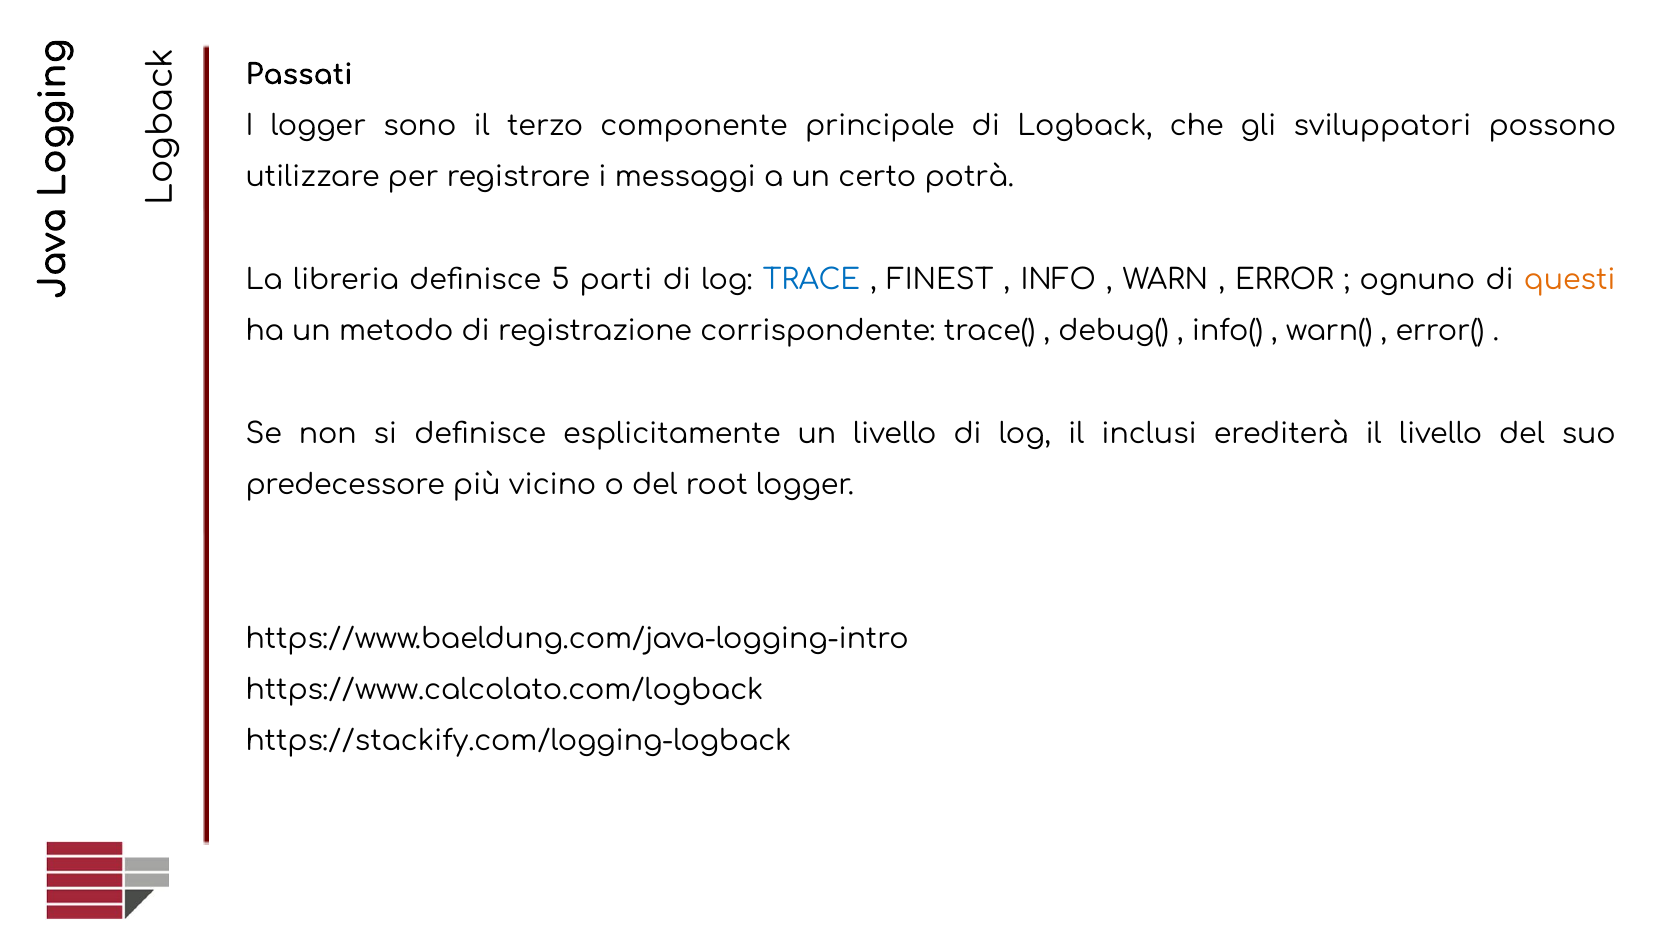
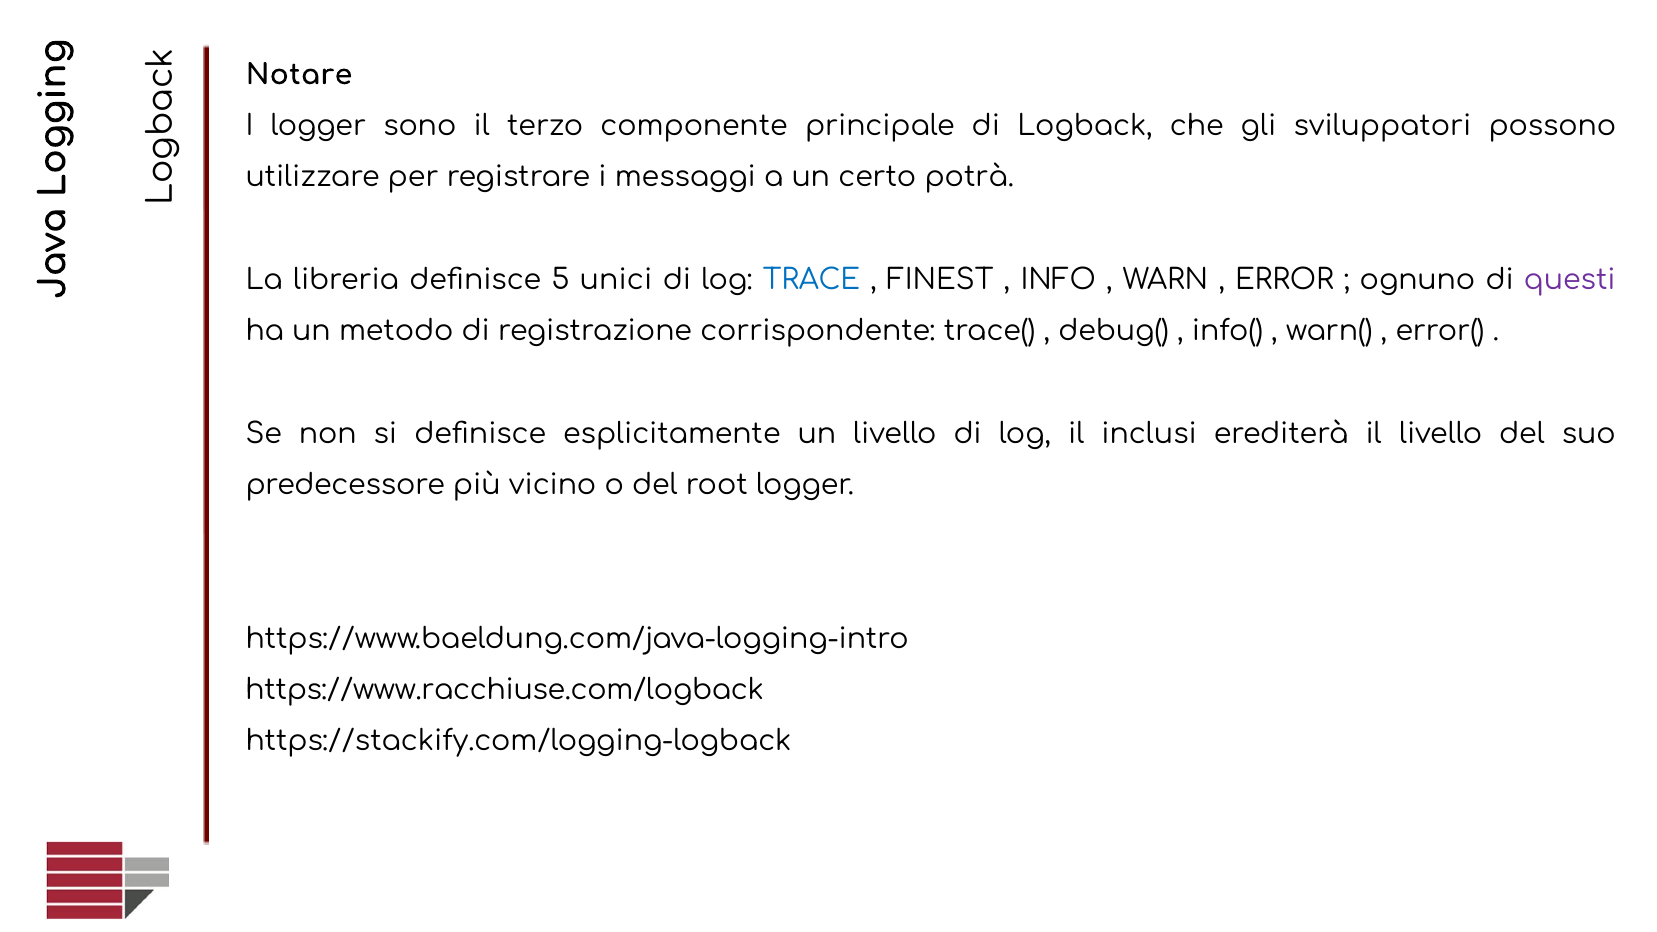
Passati: Passati -> Notare (299, 75)
parti: parti -> unici (616, 280)
questi colour: orange -> purple (1570, 280)
https://www.calcolato.com/logback: https://www.calcolato.com/logback -> https://www.racchiuse.com/logback (505, 690)
